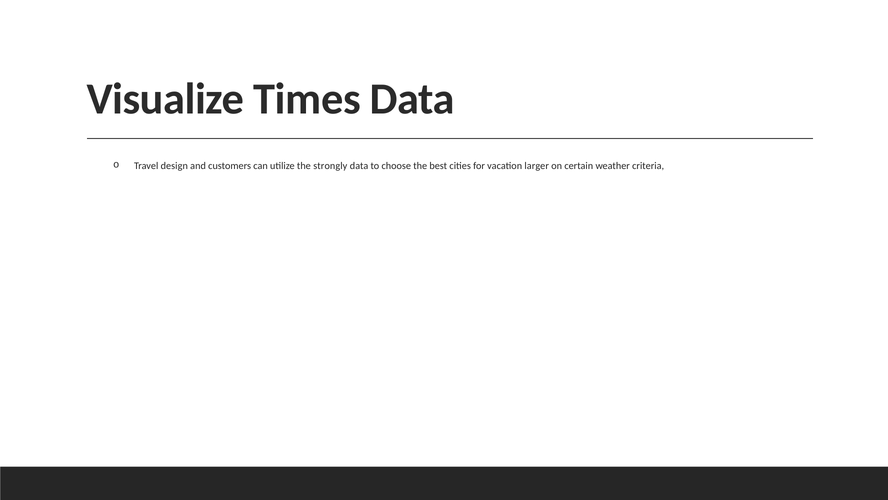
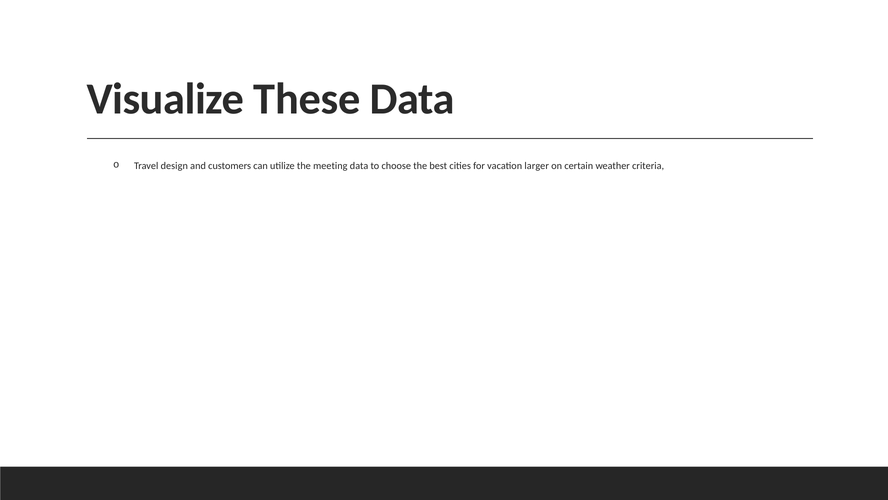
Times: Times -> These (307, 99)
strongly: strongly -> meeting (330, 166)
